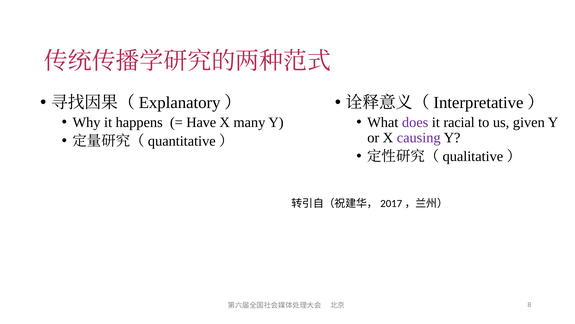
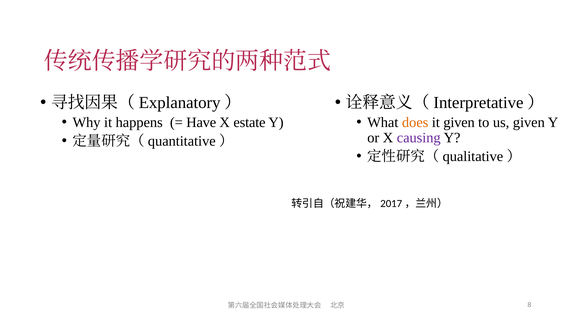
does colour: purple -> orange (415, 122)
it racial: racial -> given (459, 122)
many: many -> estate (249, 122)
